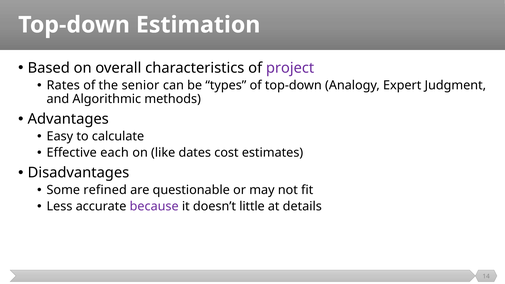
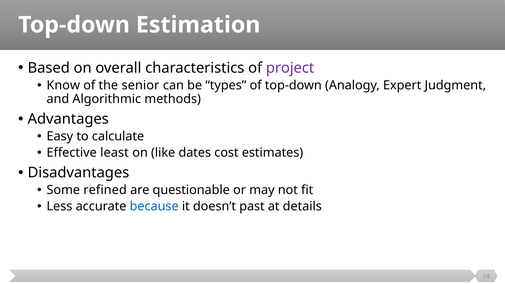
Rates: Rates -> Know (63, 85)
each: each -> least (115, 153)
because colour: purple -> blue (154, 206)
little: little -> past (252, 206)
